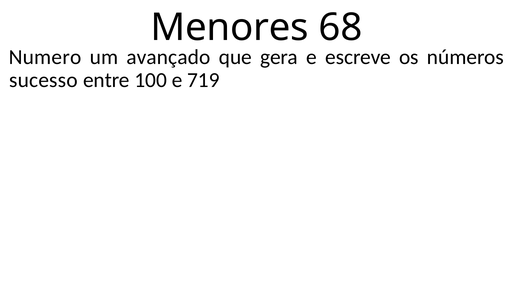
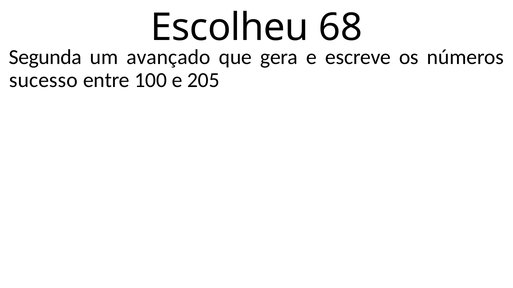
Menores: Menores -> Escolheu (230, 28)
Numero: Numero -> Segunda (45, 57)
719: 719 -> 205 (203, 80)
